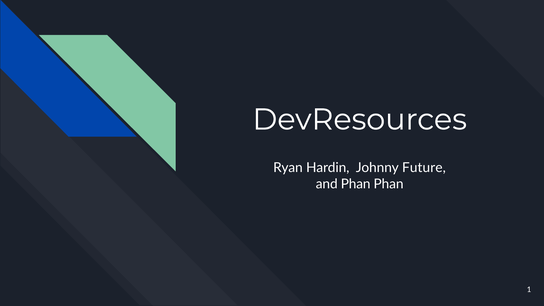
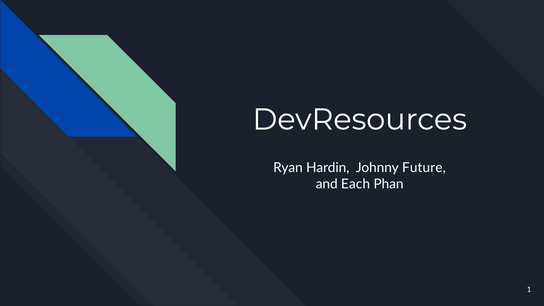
and Phan: Phan -> Each (355, 184)
